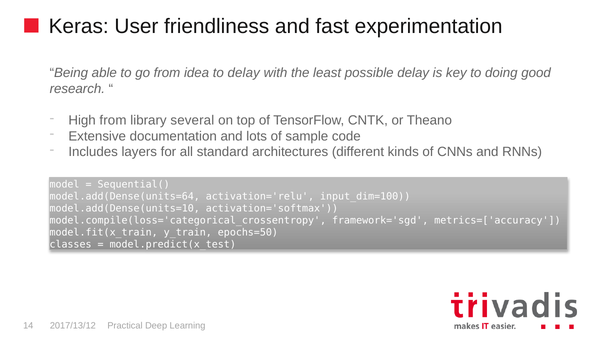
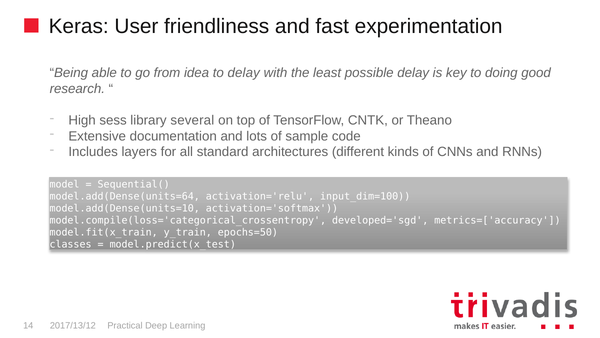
High from: from -> sess (113, 120)
framework='sgd: framework='sgd -> developed='sgd (380, 220)
